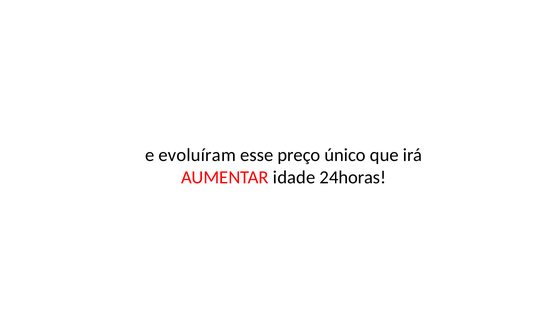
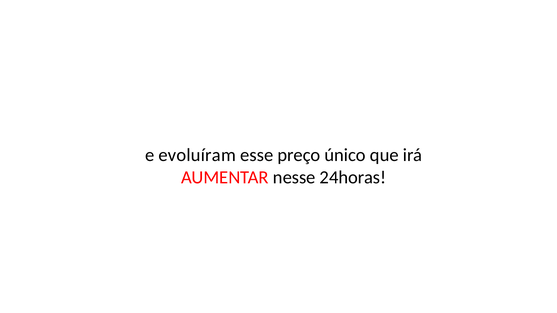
idade: idade -> nesse (294, 177)
